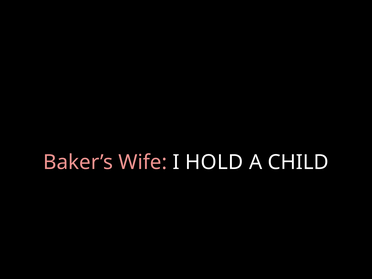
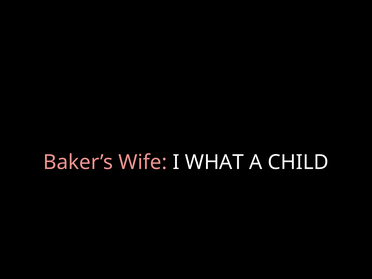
HOLD: HOLD -> WHAT (214, 162)
